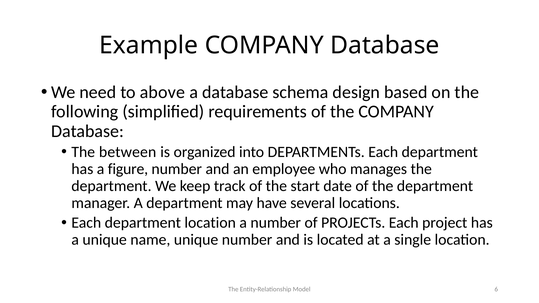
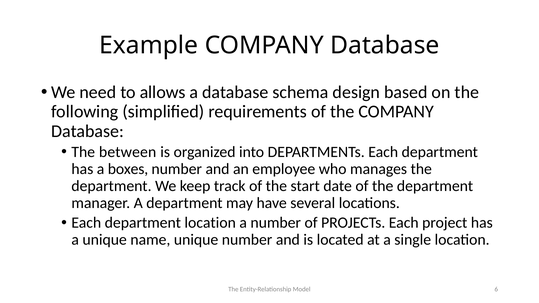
above: above -> allows (163, 92)
figure: figure -> boxes (128, 169)
